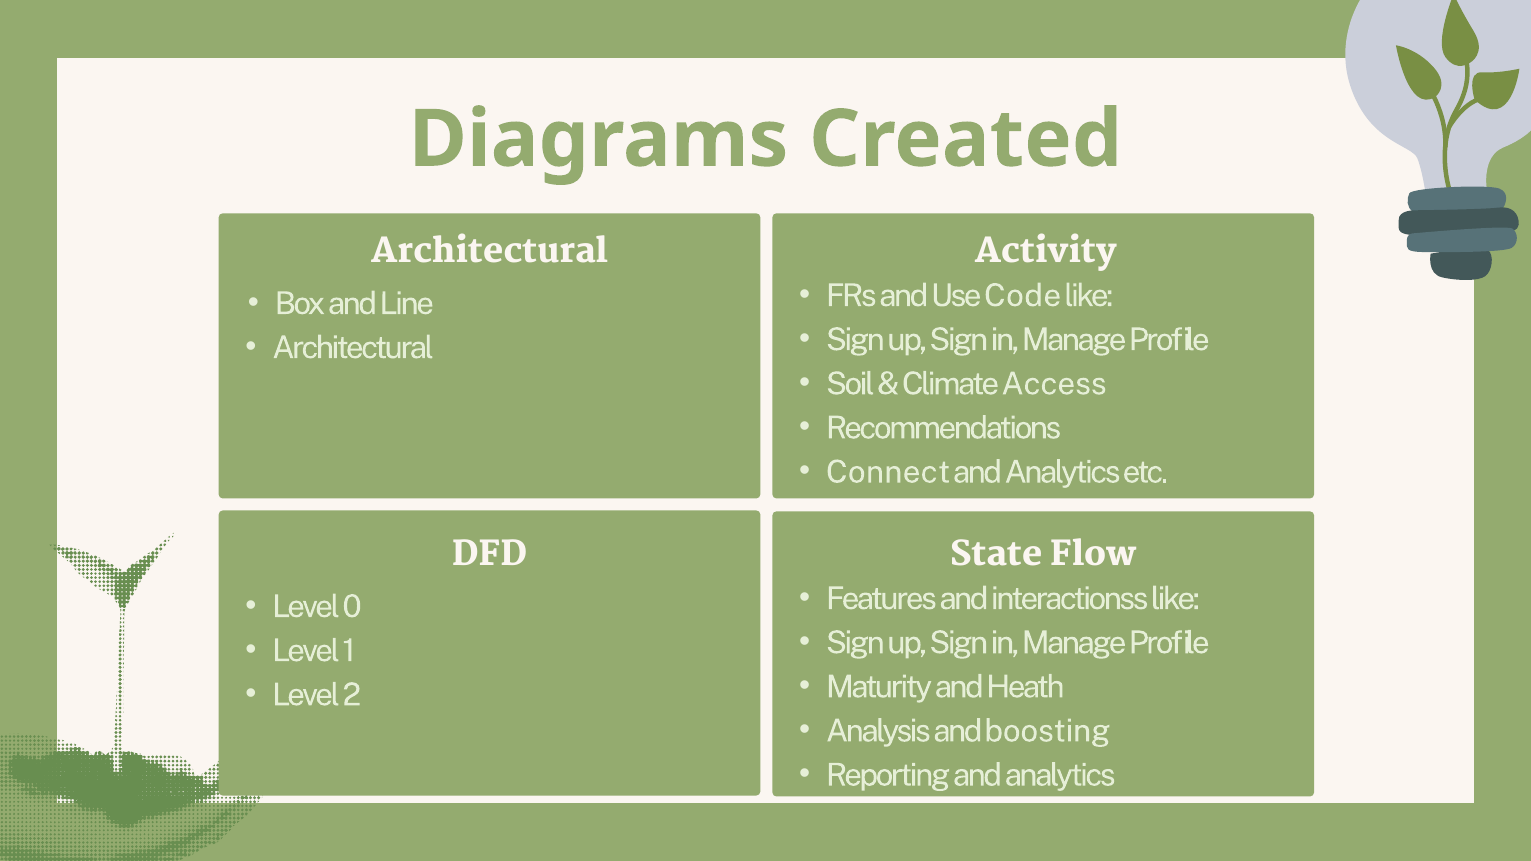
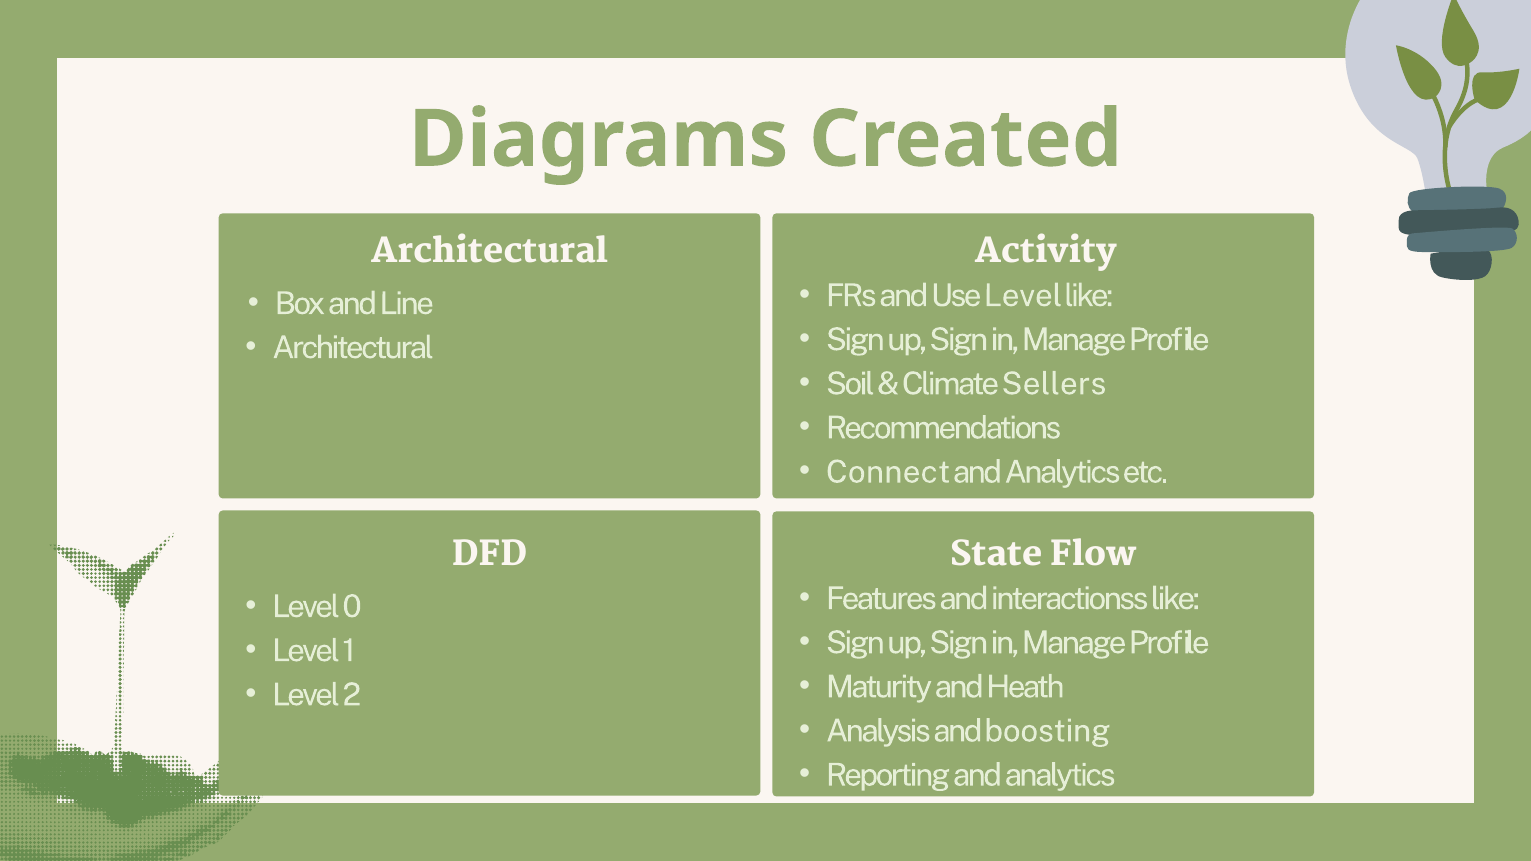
Use Code: Code -> Level (1023, 296)
Access: Access -> Sellers (1054, 384)
